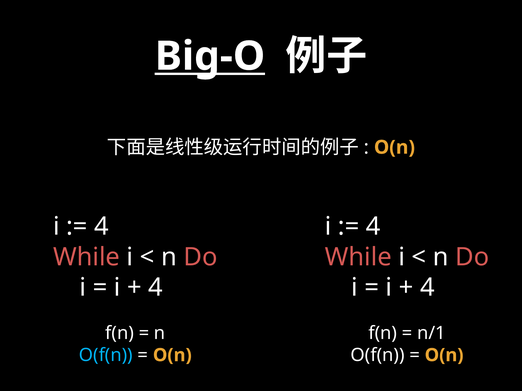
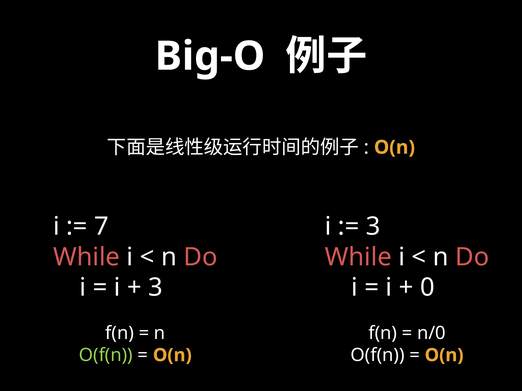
Big-O underline: present -> none (210, 56)
4: 4 -> 7 (101, 227)
4: 4 -> 3 (373, 227)
4: 4 -> 3 (156, 288)
4: 4 -> 0 (427, 288)
n/1: n/1 -> n/0 (431, 334)
O(f(n colour: light blue -> light green (106, 356)
